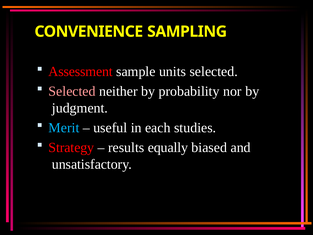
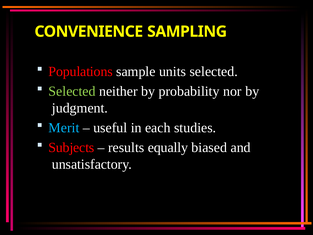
Assessment: Assessment -> Populations (81, 71)
Selected colour: pink -> light green (72, 91)
Strategy: Strategy -> Subjects (71, 147)
